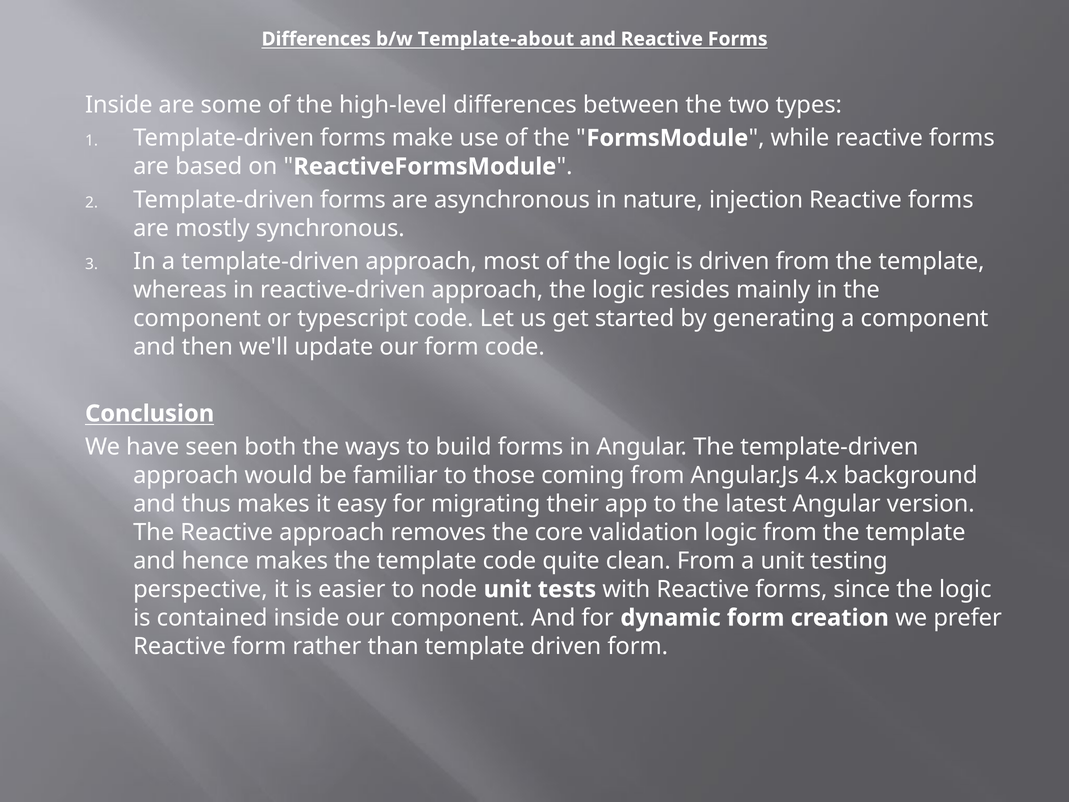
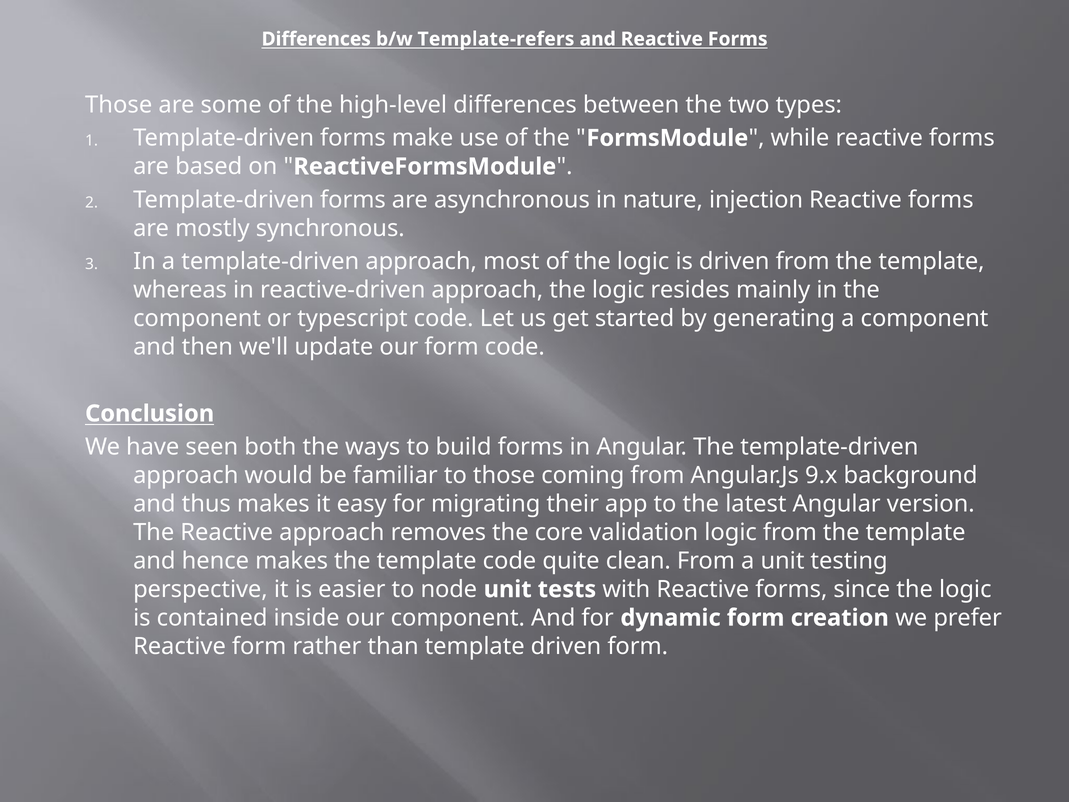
Template-about: Template-about -> Template-refers (496, 39)
Inside: Inside -> Those (119, 105)
4.x: 4.x -> 9.x (821, 475)
